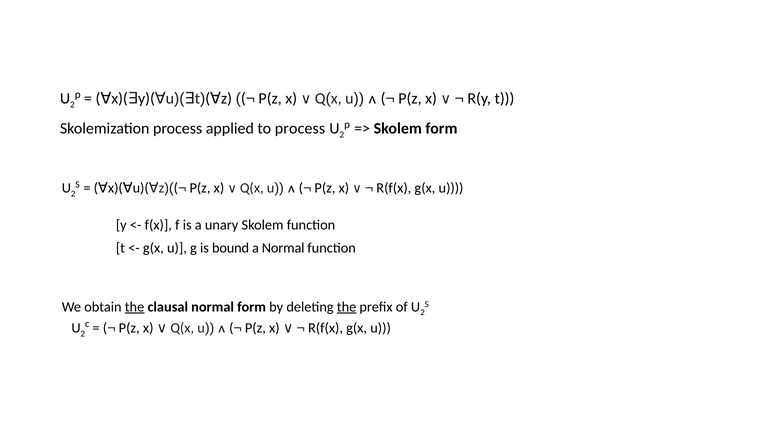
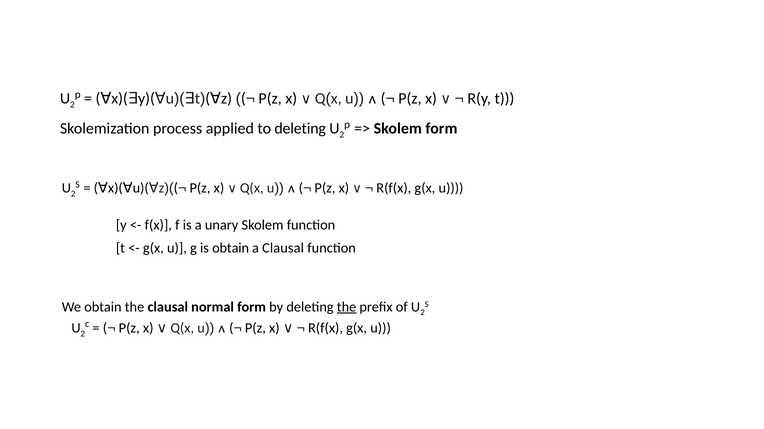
to process: process -> deleting (300, 129)
is bound: bound -> obtain (231, 249)
a Normal: Normal -> Clausal (283, 249)
the underline: present -> none (135, 307)
